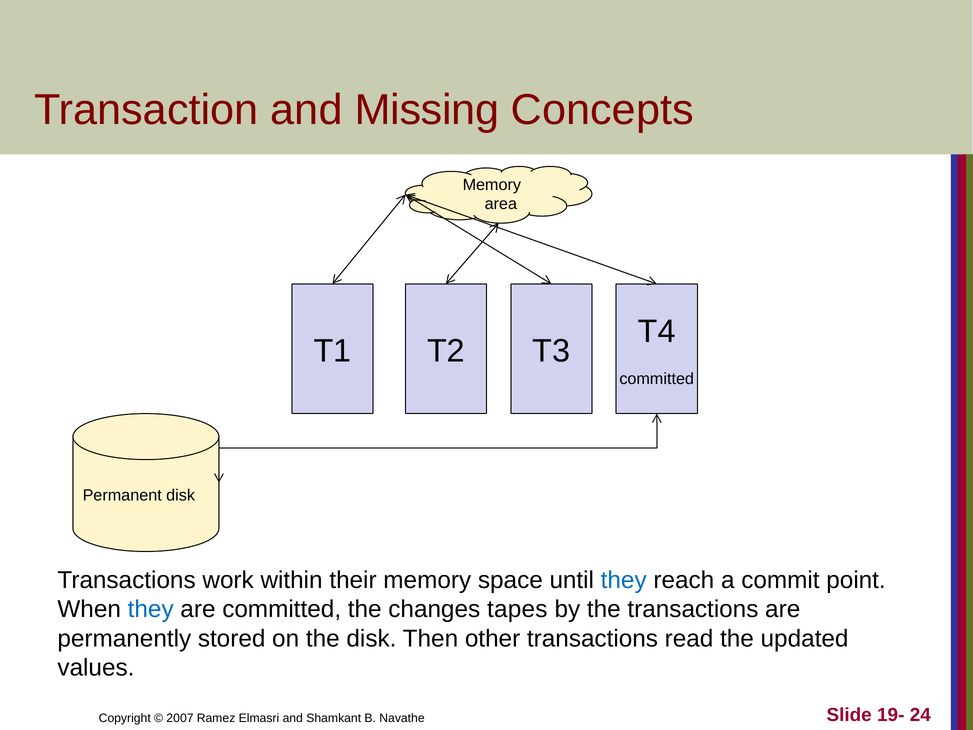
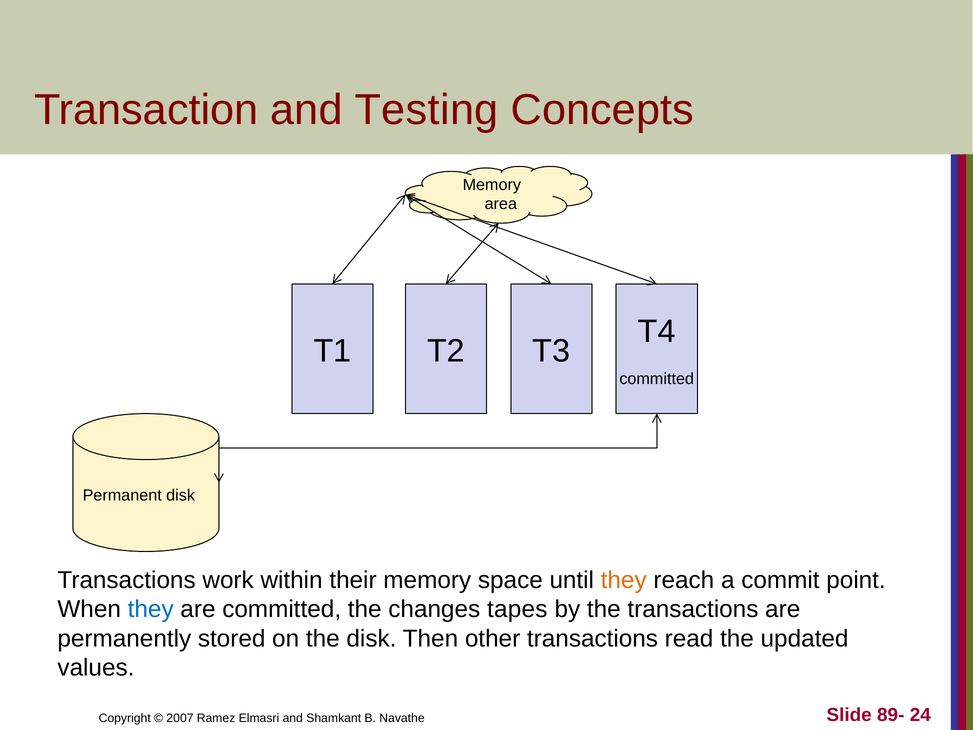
Missing: Missing -> Testing (427, 110)
they colour: blue -> orange (624, 580)
19-: 19- -> 89- (891, 715)
